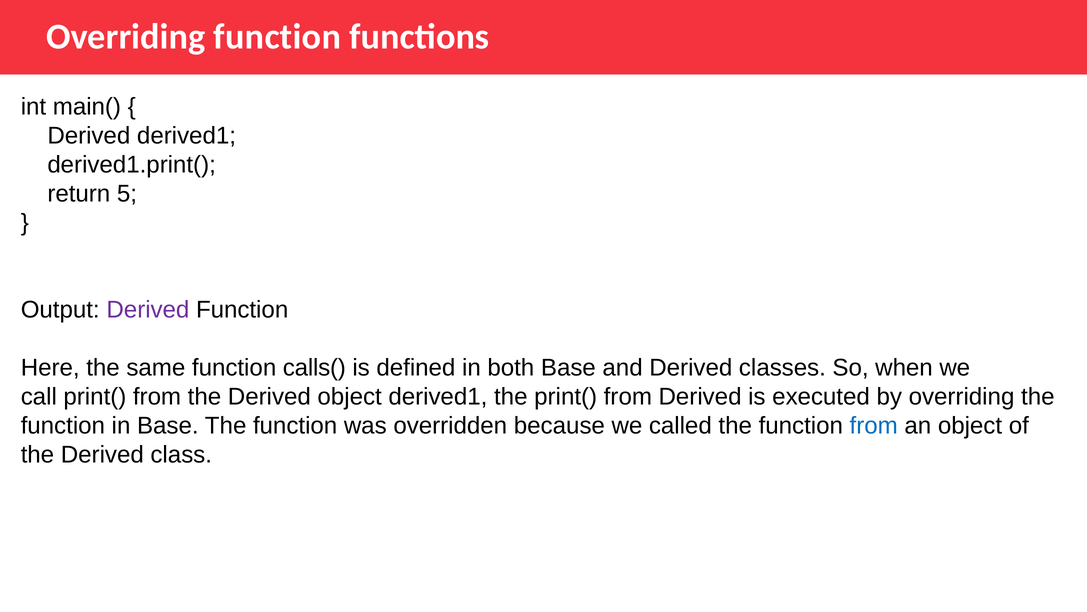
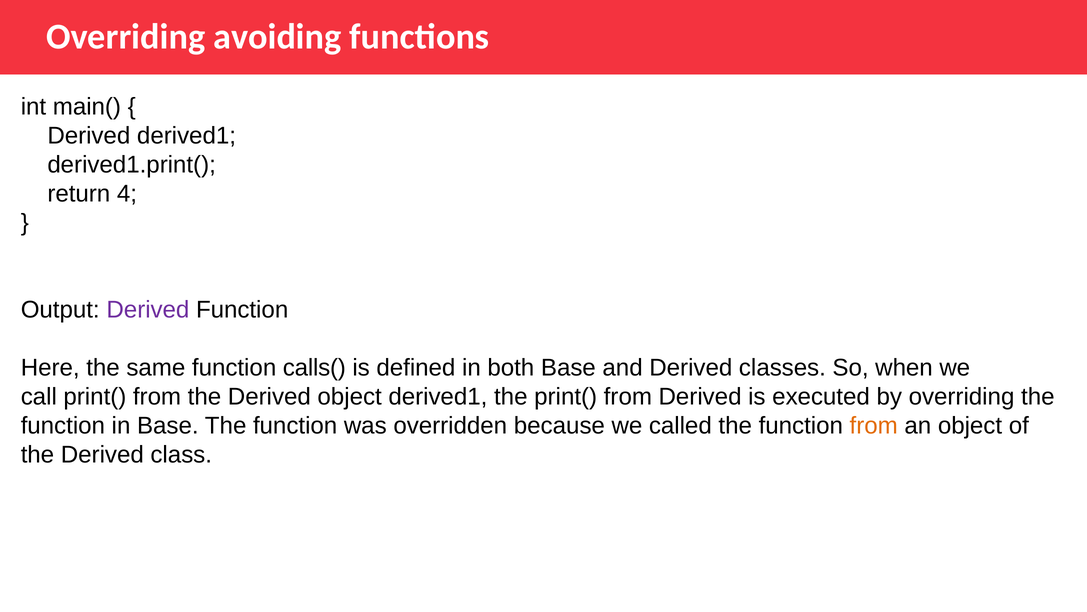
Overriding function: function -> avoiding (277, 37)
5: 5 -> 4 (127, 194)
from colour: blue -> orange (874, 426)
